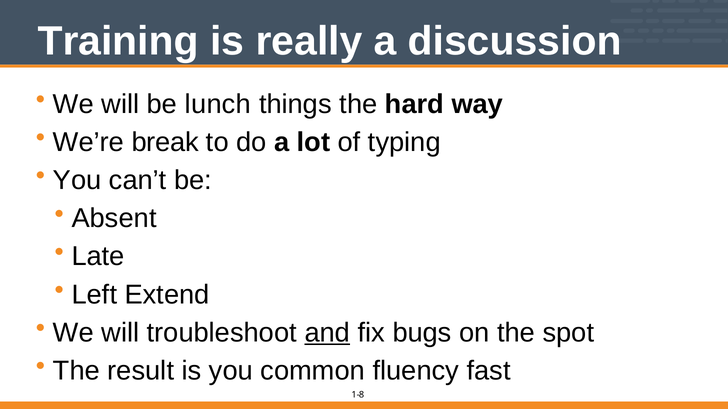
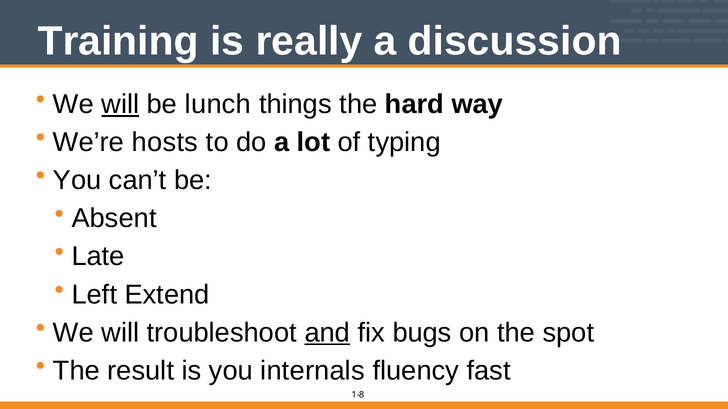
will underline: none -> present (120, 104)
break: break -> hosts (165, 142)
common: common -> internals (313, 371)
